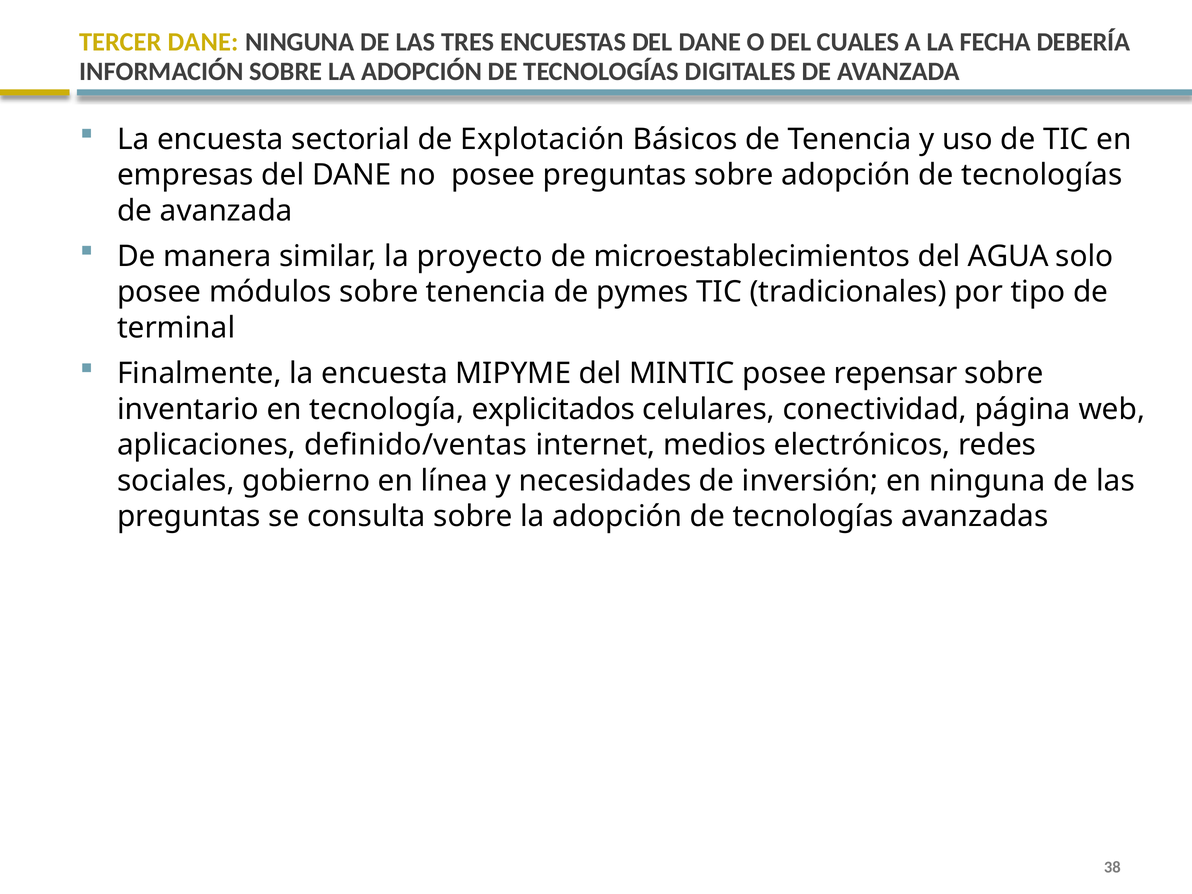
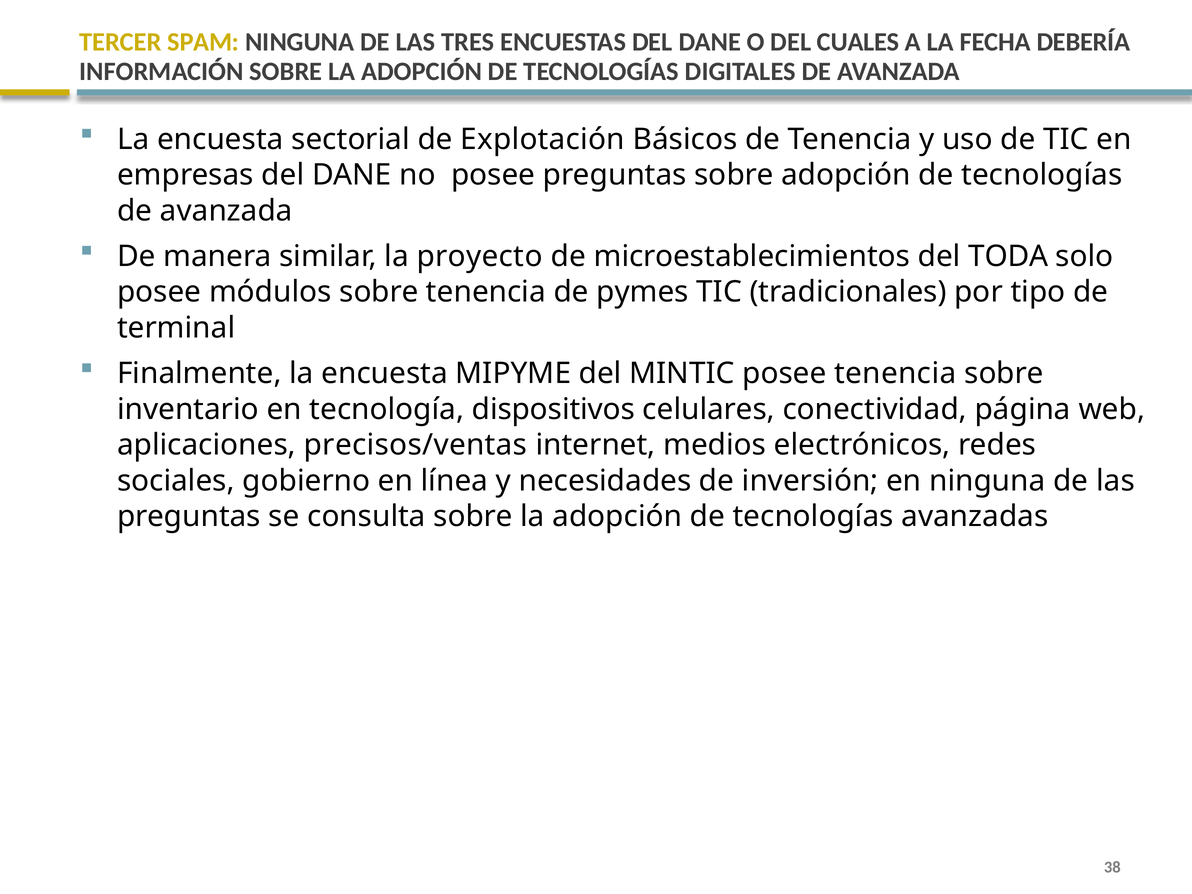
TERCER DANE: DANE -> SPAM (203, 42)
AGUA: AGUA -> TODA (1008, 256)
posee repensar: repensar -> tenencia (895, 374)
explicitados: explicitados -> dispositivos (553, 409)
definido/ventas: definido/ventas -> precisos/ventas (416, 445)
